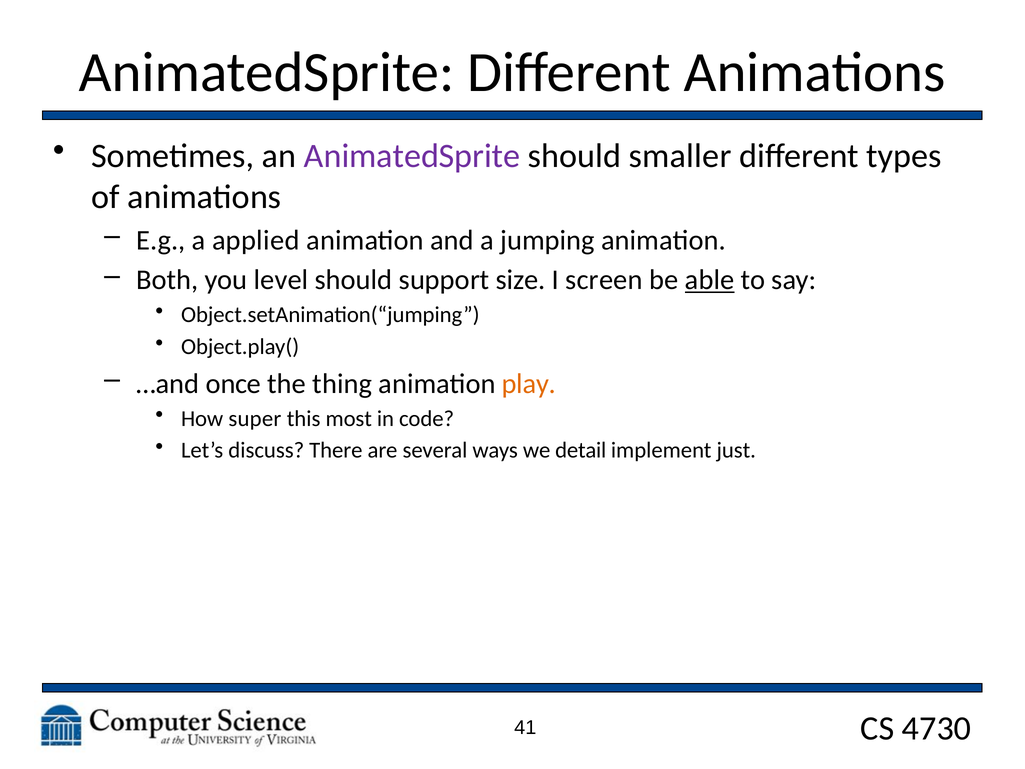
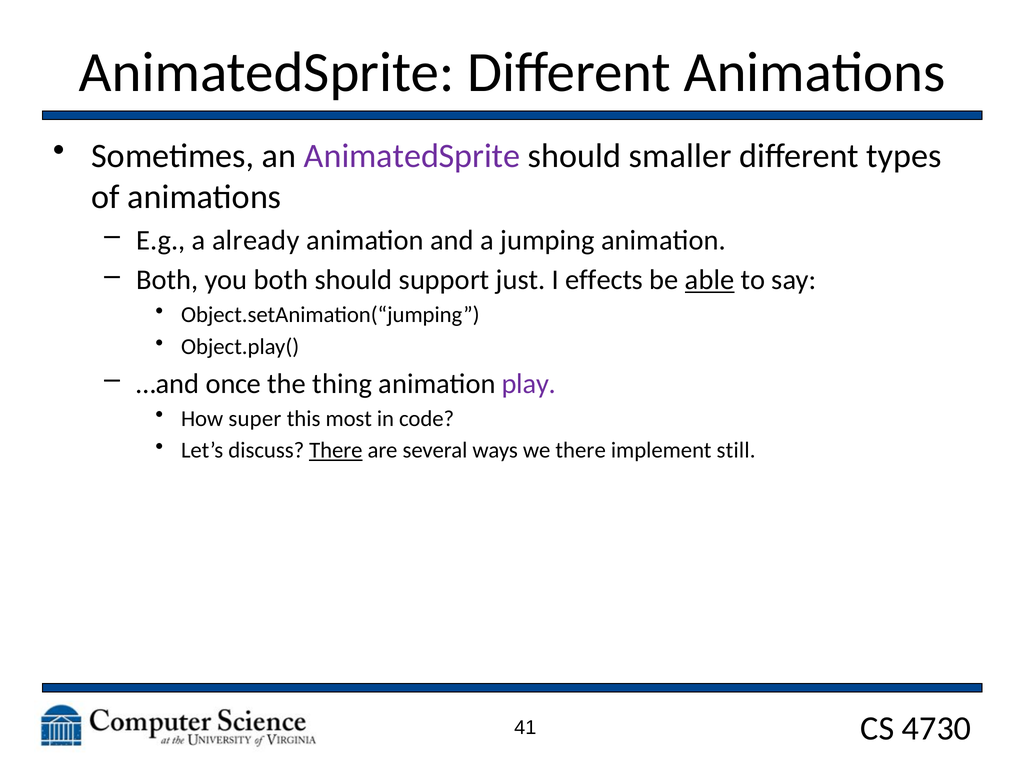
applied: applied -> already (256, 240)
you level: level -> both (281, 280)
size: size -> just (521, 280)
screen: screen -> effects (604, 280)
play colour: orange -> purple (529, 384)
There underline: none -> present (336, 450)
we detail: detail -> there (581, 450)
just: just -> still (736, 450)
